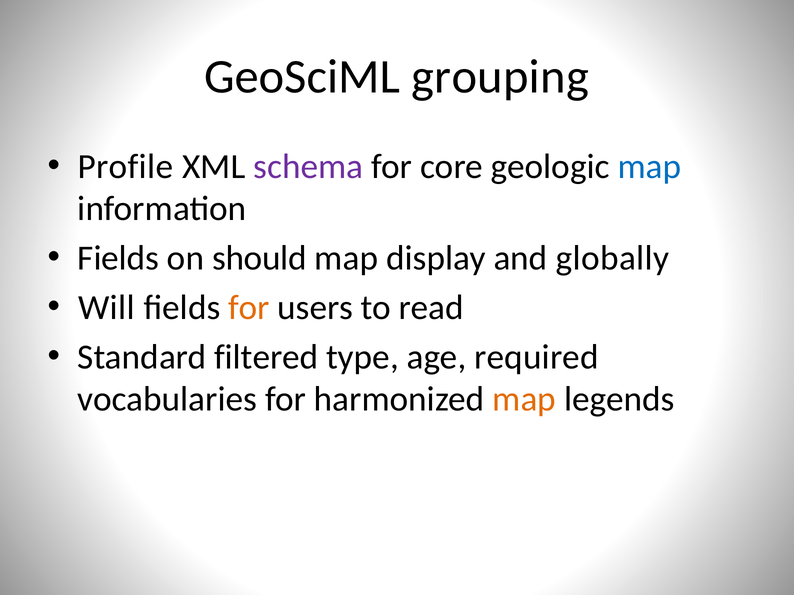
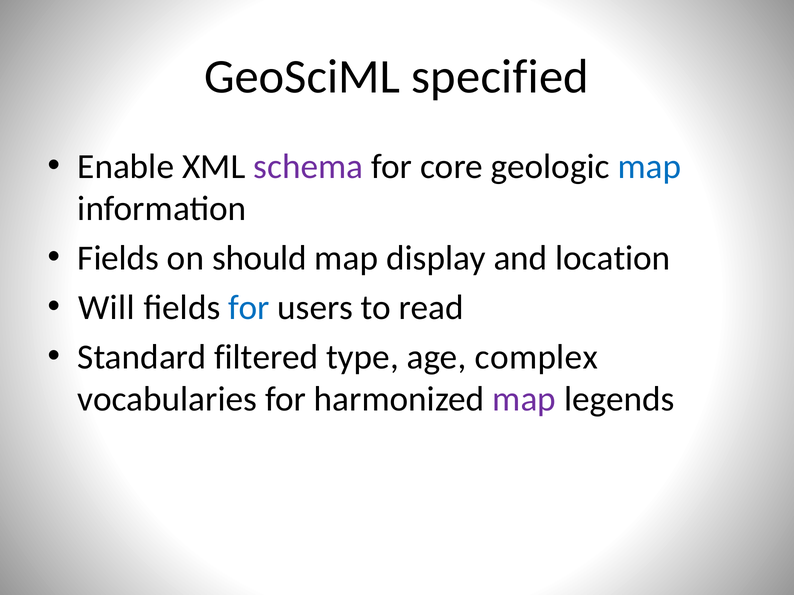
grouping: grouping -> specified (500, 77)
Profile: Profile -> Enable (126, 167)
globally: globally -> location (613, 258)
for colour: orange -> blue (249, 308)
required: required -> complex (536, 357)
map colour: orange -> purple (524, 400)
